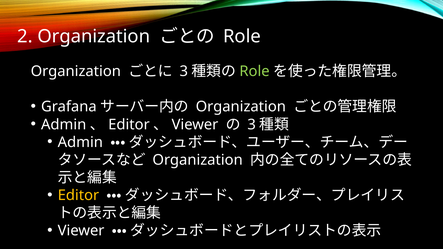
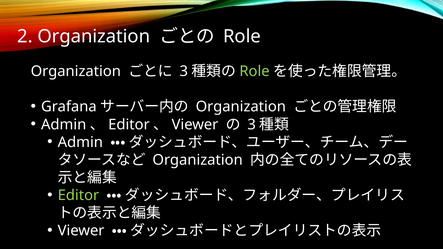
Editor colour: yellow -> light green (78, 195)
